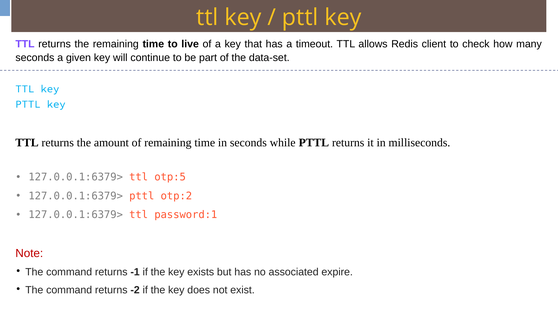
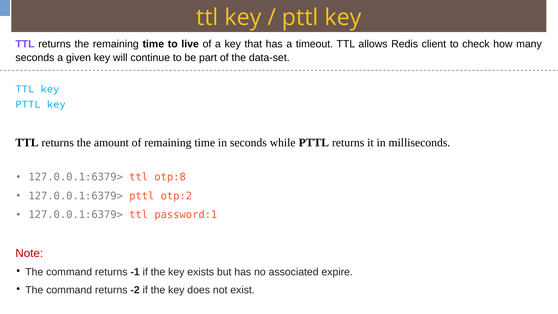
otp:5: otp:5 -> otp:8 (170, 177)
